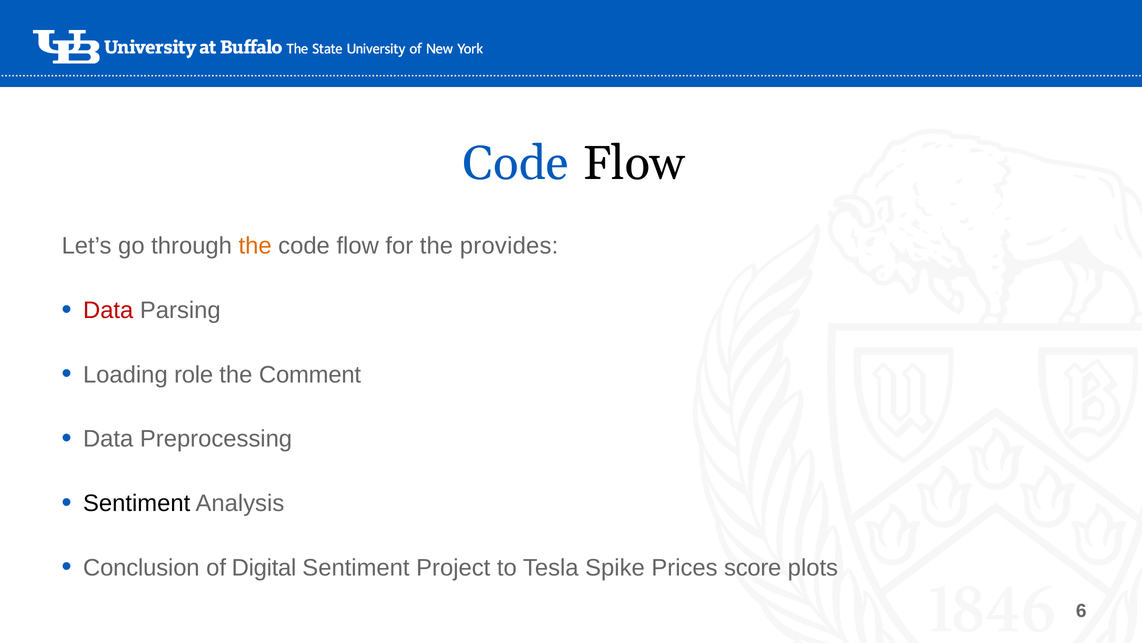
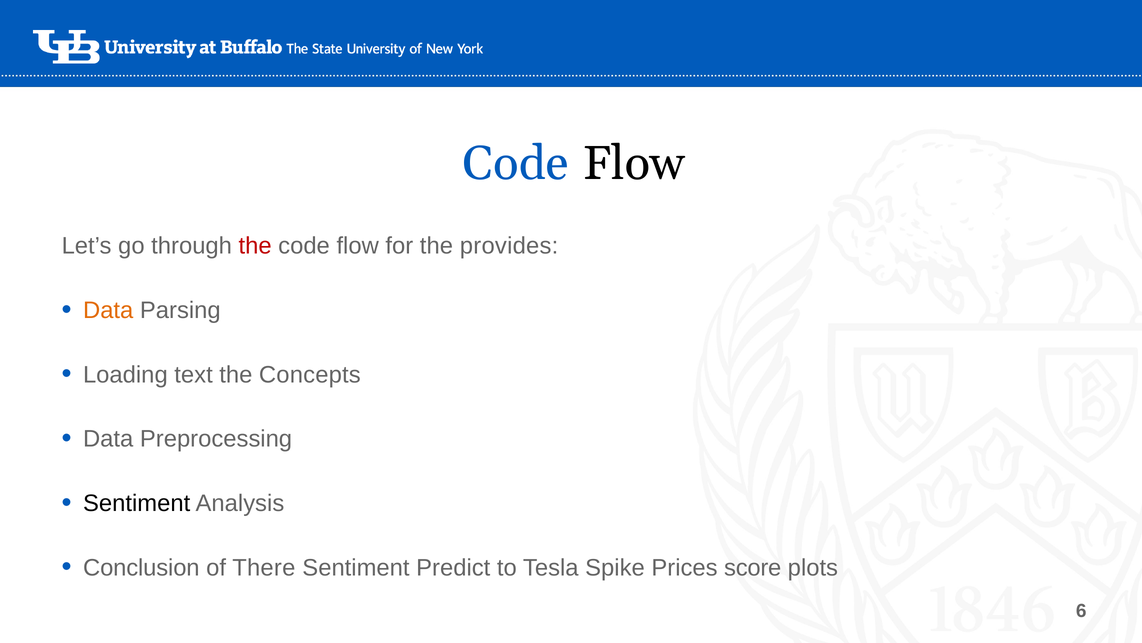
the colour: orange -> red (255, 246)
Data colour: red -> orange (108, 310)
role: role -> text (194, 374)
Comment: Comment -> Concepts (310, 374)
Digital: Digital -> There (264, 567)
Project: Project -> Predict (453, 567)
